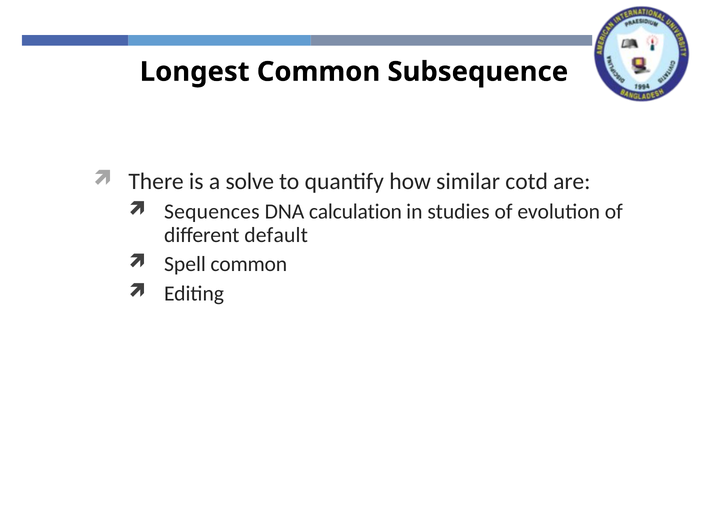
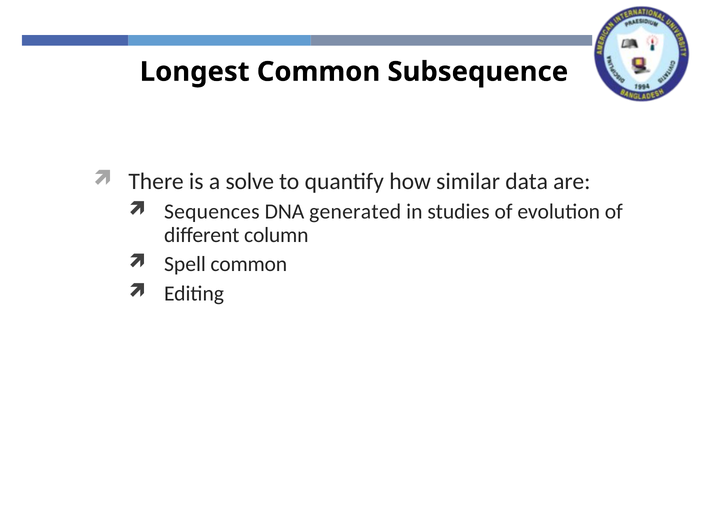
cotd: cotd -> data (527, 181)
calculation: calculation -> generated (355, 212)
default: default -> column (276, 235)
